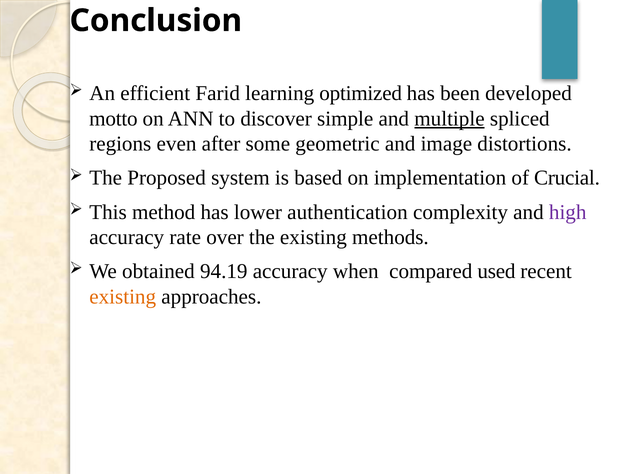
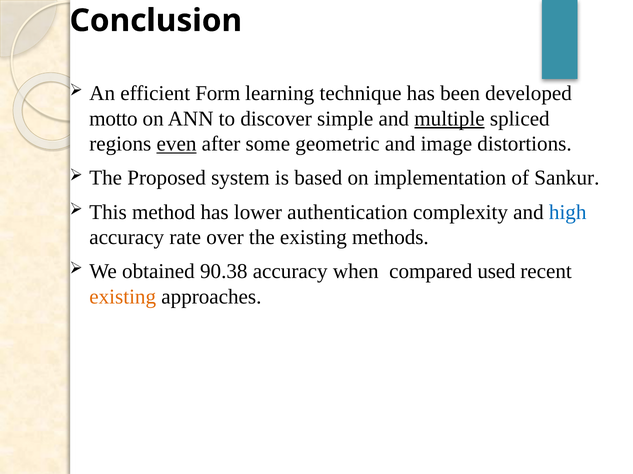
Farid: Farid -> Form (218, 94)
optimized: optimized -> technique (361, 94)
even underline: none -> present (177, 144)
Crucial: Crucial -> Sankur (567, 178)
high colour: purple -> blue (568, 212)
94.19: 94.19 -> 90.38 (224, 272)
